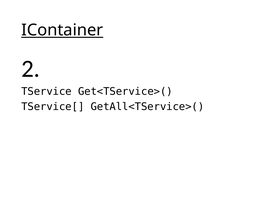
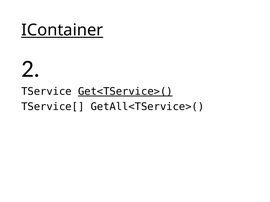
Get<TService>( underline: none -> present (125, 92)
